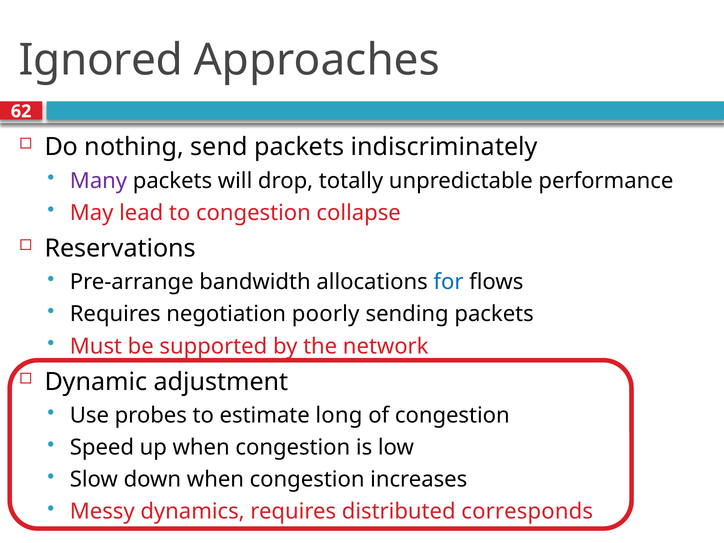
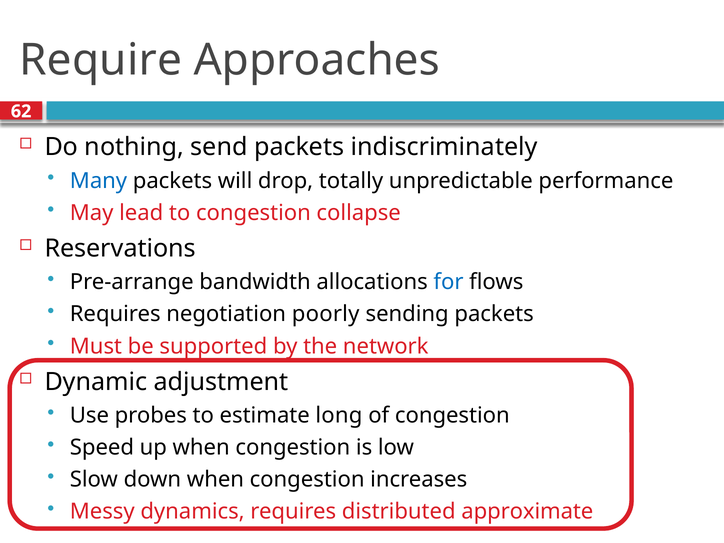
Ignored: Ignored -> Require (101, 60)
Many colour: purple -> blue (99, 181)
corresponds: corresponds -> approximate (527, 512)
